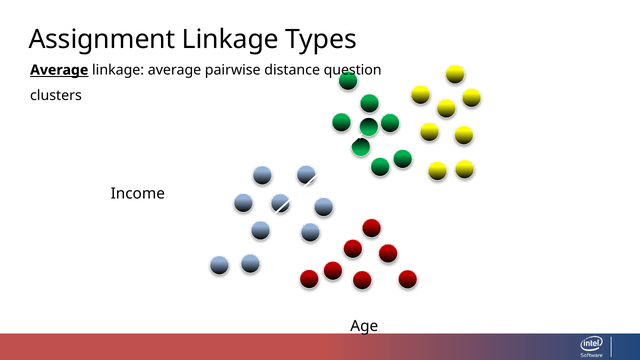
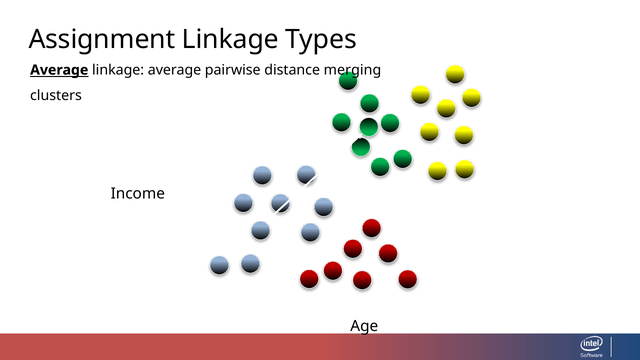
question: question -> merging (353, 70)
